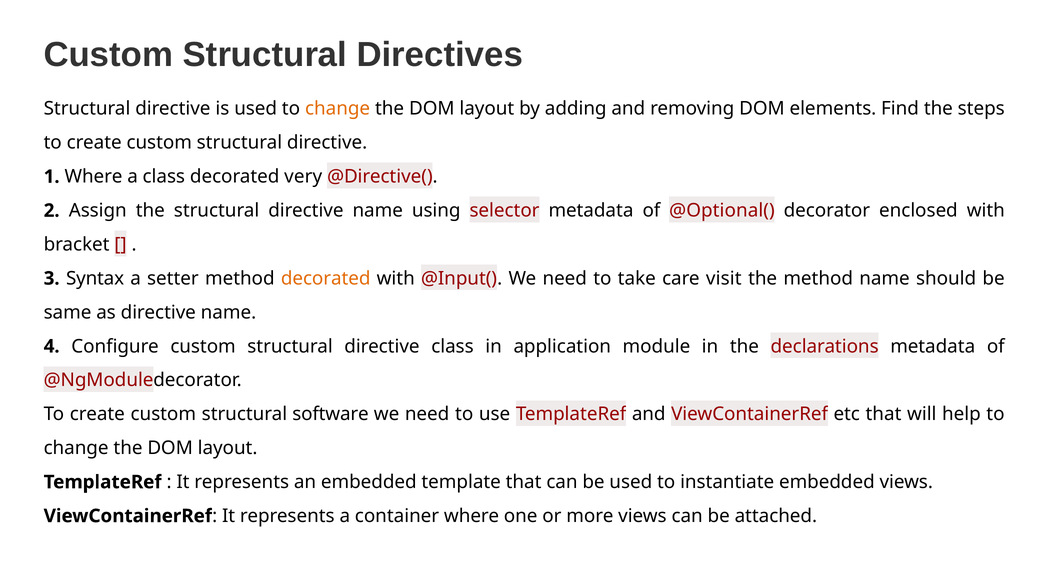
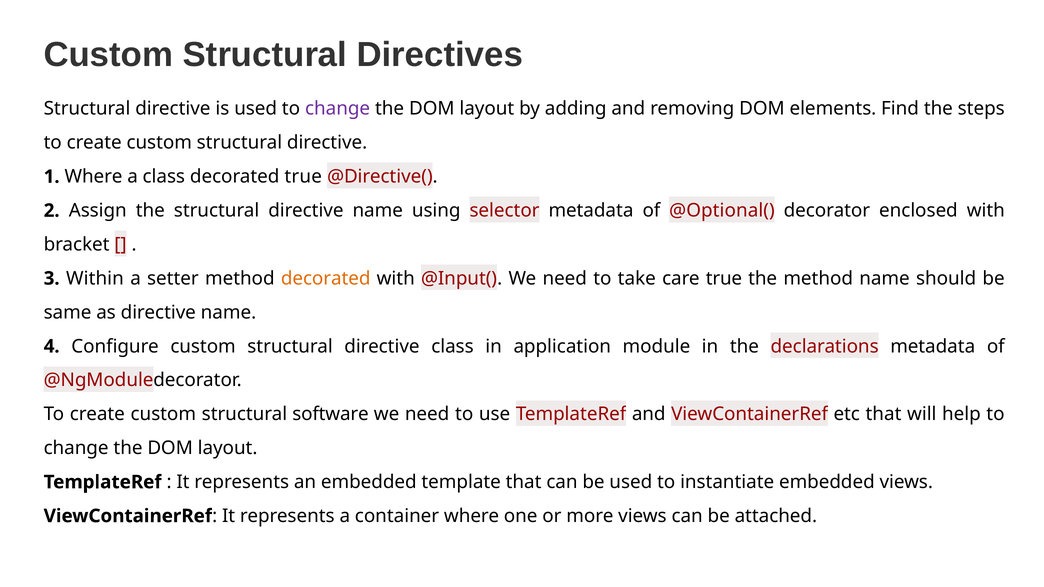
change colour: orange -> purple (338, 109)
decorated very: very -> true (303, 177)
Syntax: Syntax -> Within (95, 279)
care visit: visit -> true (724, 279)
